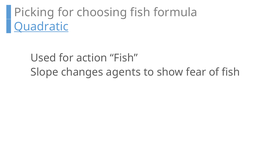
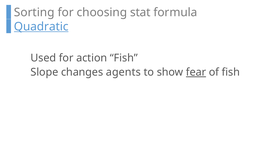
Picking: Picking -> Sorting (34, 12)
choosing fish: fish -> stat (140, 12)
fear underline: none -> present (196, 72)
